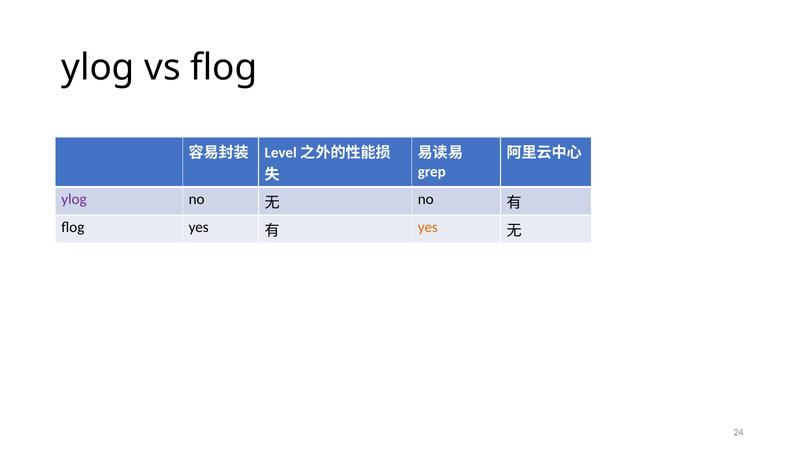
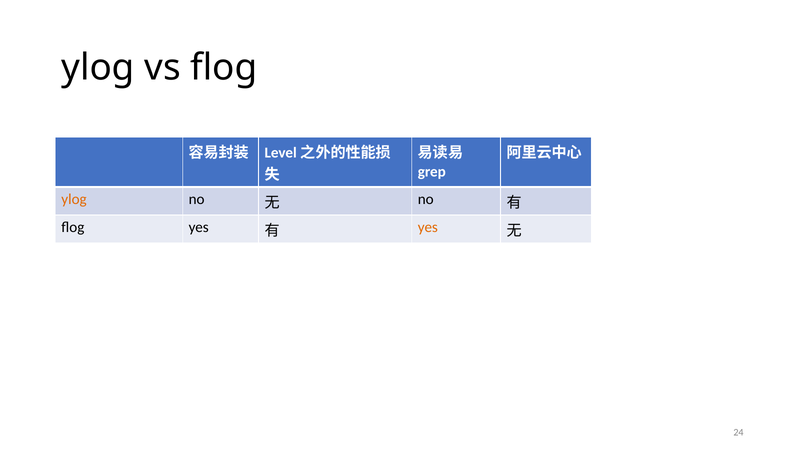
ylog colour: purple -> orange (74, 199)
